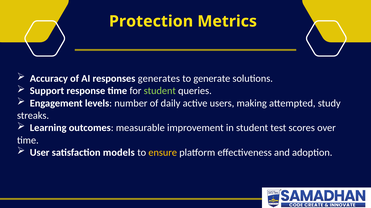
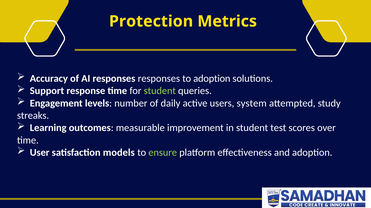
responses generates: generates -> responses (159, 79)
to generate: generate -> adoption (212, 79)
making: making -> system (252, 104)
ensure colour: yellow -> light green (163, 153)
